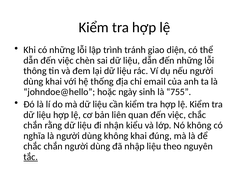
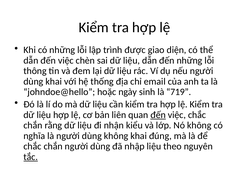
tránh: tránh -> được (135, 50)
755: 755 -> 719 (179, 92)
đến underline: none -> present (158, 115)
